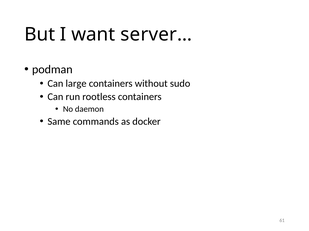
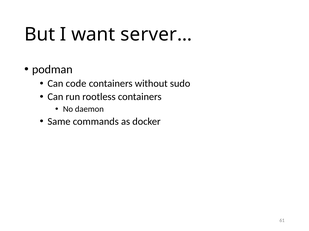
large: large -> code (76, 84)
